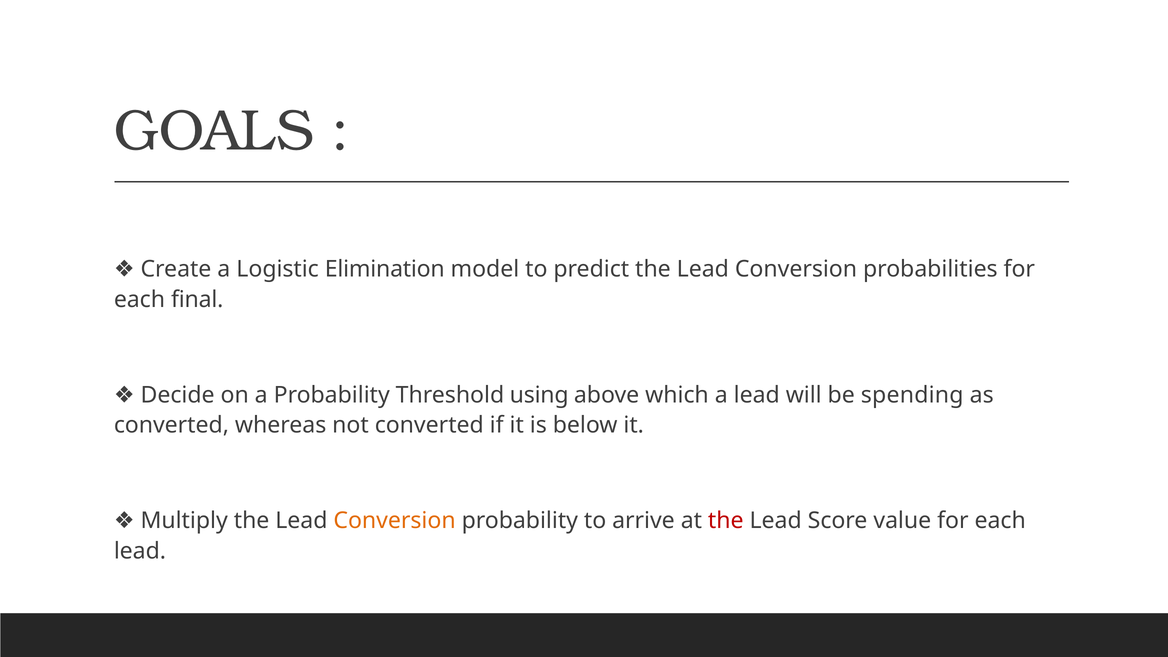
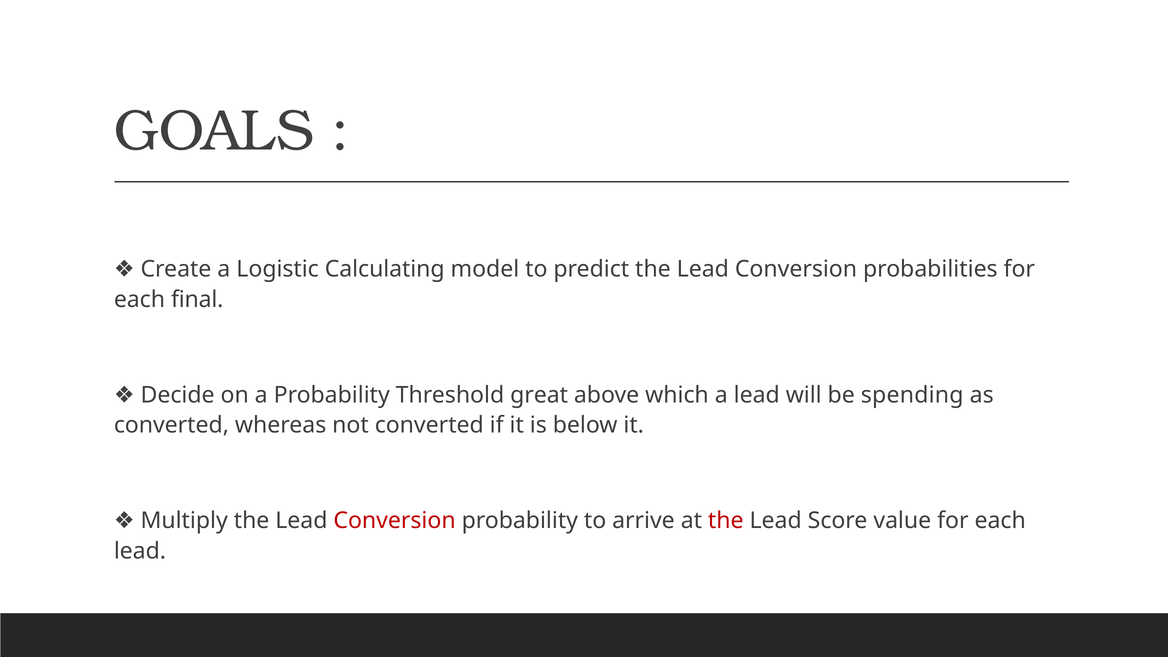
Elimination: Elimination -> Calculating (385, 269)
using: using -> great (539, 395)
Conversion colour: orange -> red (395, 520)
